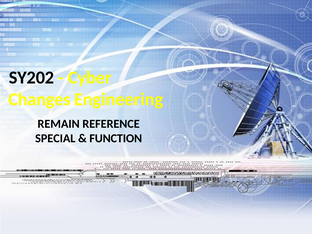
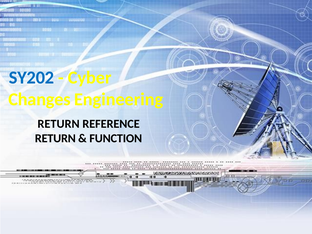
SY202 colour: black -> blue (31, 78)
REMAIN: REMAIN -> RETURN (59, 124)
SPECIAL: SPECIAL -> RETURN (55, 138)
